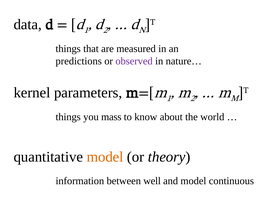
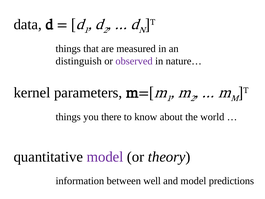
predictions: predictions -> distinguish (79, 61)
mass: mass -> there (111, 117)
model colour: orange -> purple (105, 157)
continuous: continuous -> predictions (231, 181)
